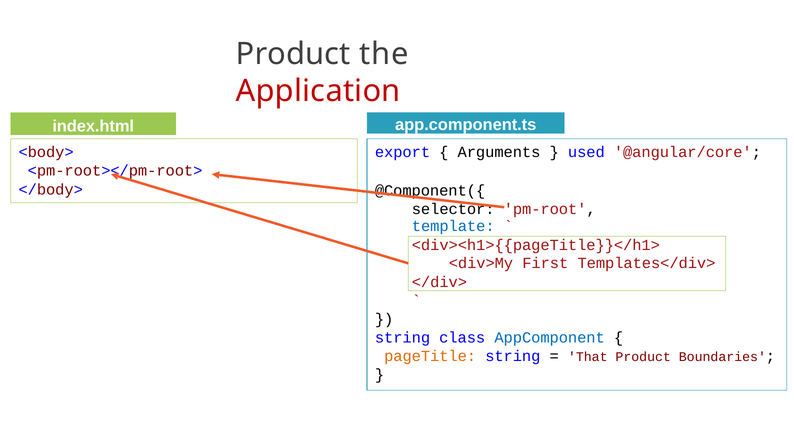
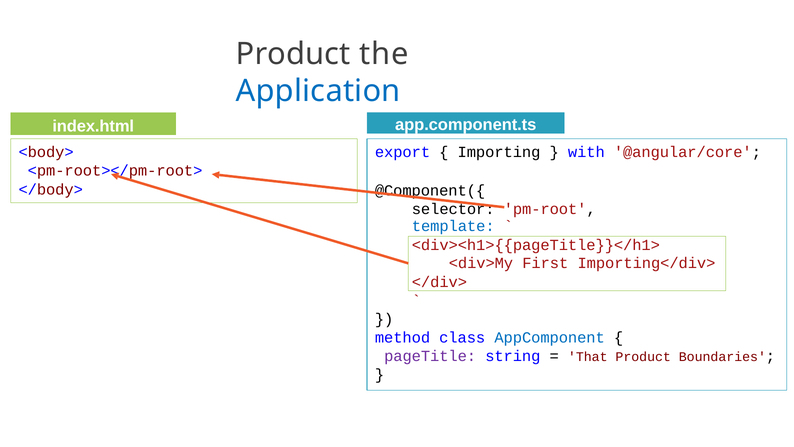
Application colour: red -> blue (318, 91)
Arguments: Arguments -> Importing (499, 152)
used: used -> with (586, 152)
Templates</div>: Templates</div> -> Importing</div> (646, 263)
string: string -> method (403, 337)
pageTitle colour: orange -> purple (430, 356)
